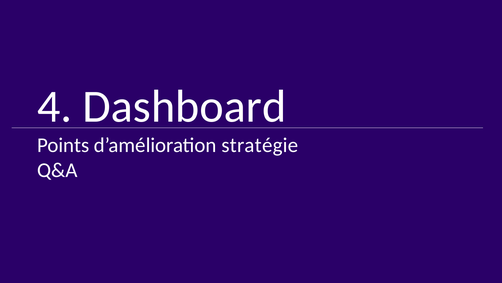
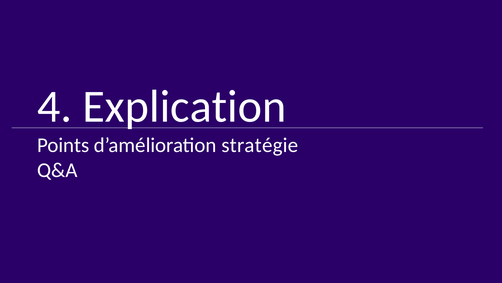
Dashboard: Dashboard -> Explication (184, 107)
